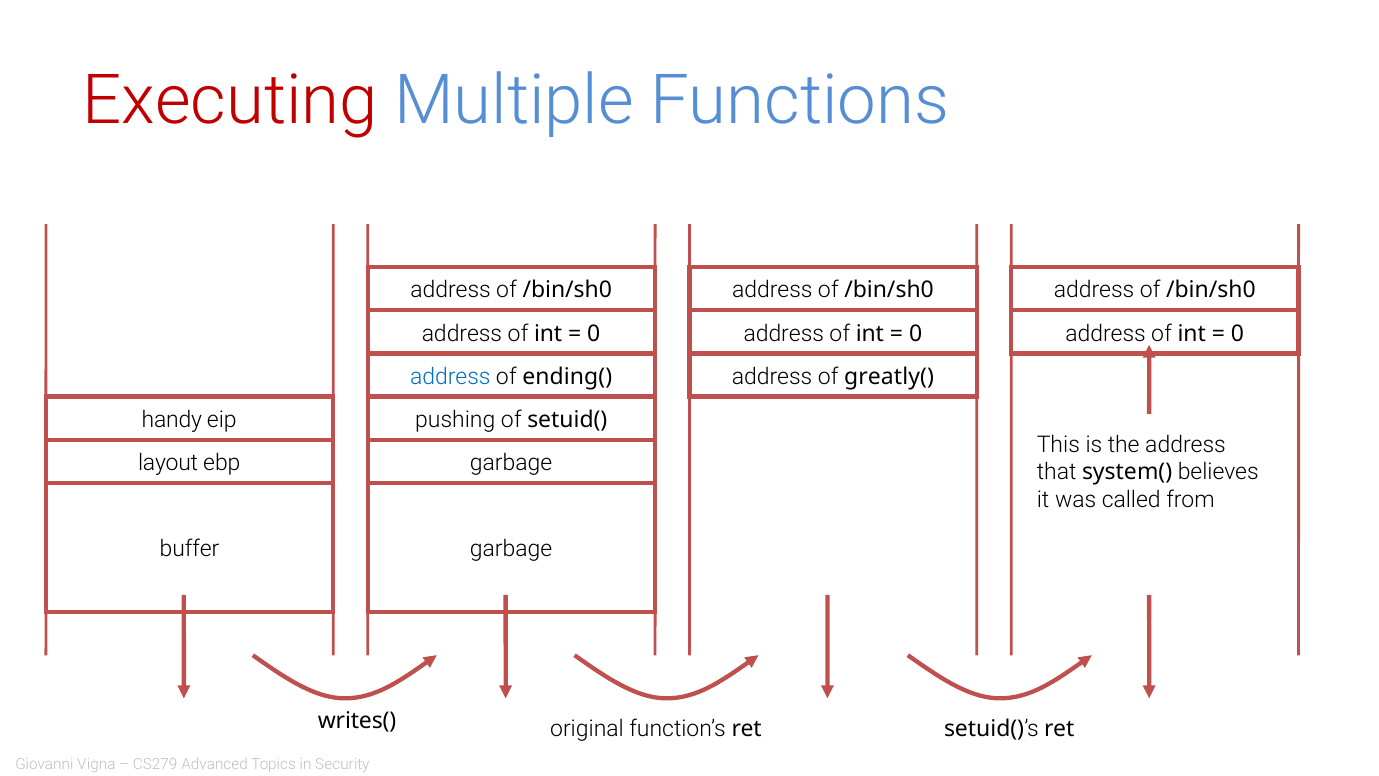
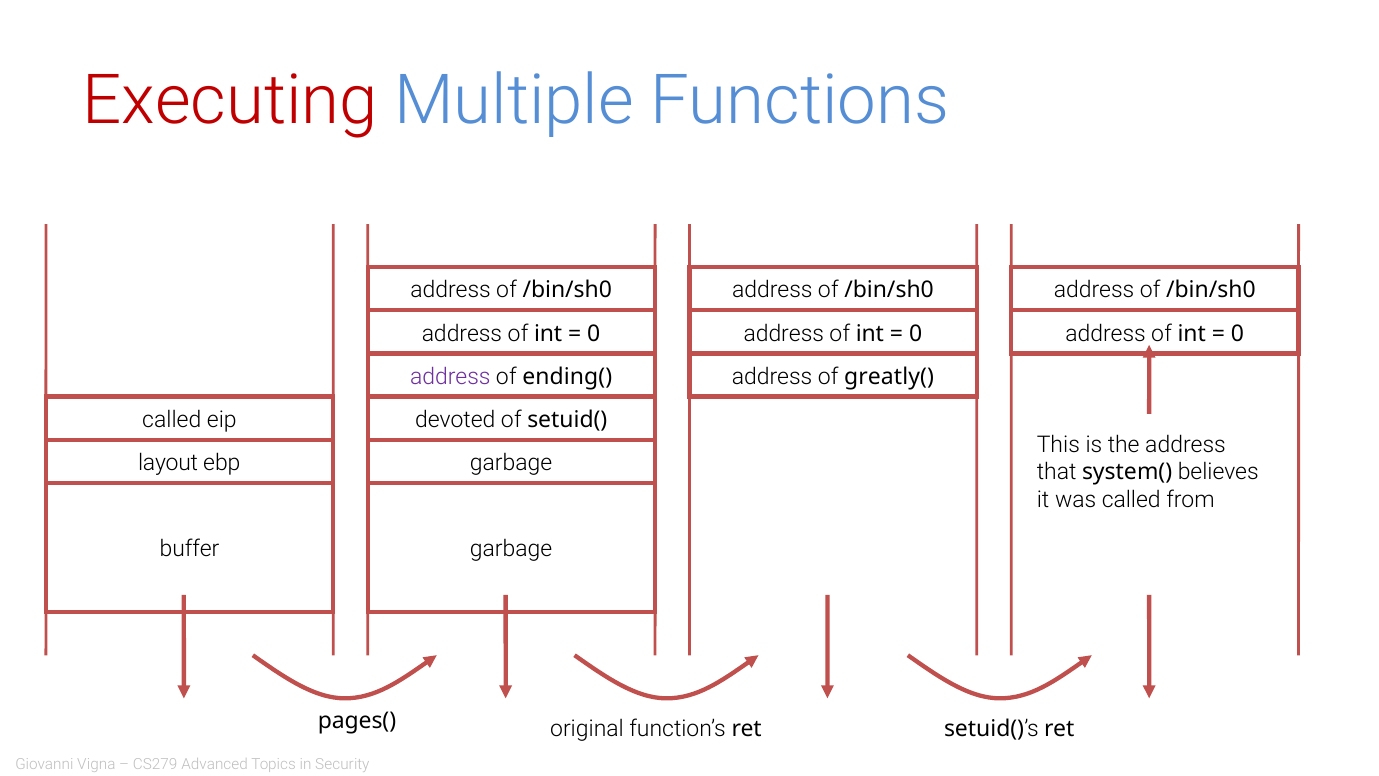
address colour: blue -> purple (450, 376)
handy: handy -> called (172, 420)
pushing: pushing -> devoted (455, 420)
writes(: writes( -> pages( (357, 720)
